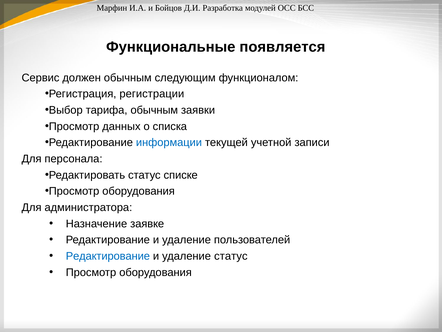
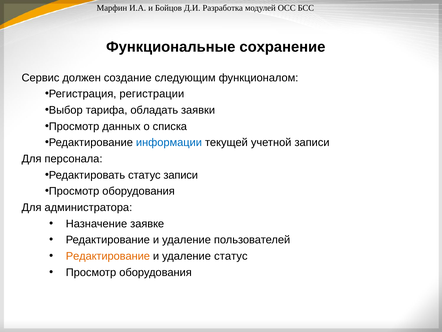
появляется: появляется -> сохранение (282, 47)
должен обычным: обычным -> создание (128, 78)
тарифа обычным: обычным -> обладать (154, 110)
статус списке: списке -> записи (181, 175)
Редактирование colour: blue -> orange (108, 256)
